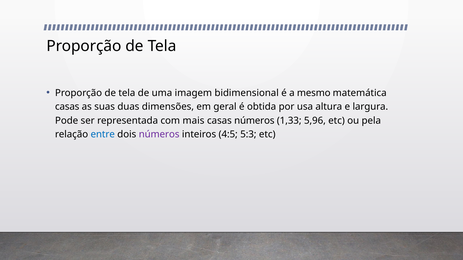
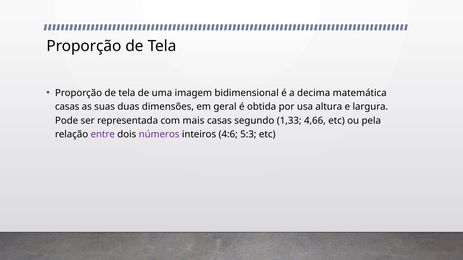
mesmo: mesmo -> decima (314, 93)
casas números: números -> segundo (254, 121)
5,96: 5,96 -> 4,66 (315, 121)
entre colour: blue -> purple (103, 135)
4:5: 4:5 -> 4:6 (228, 135)
